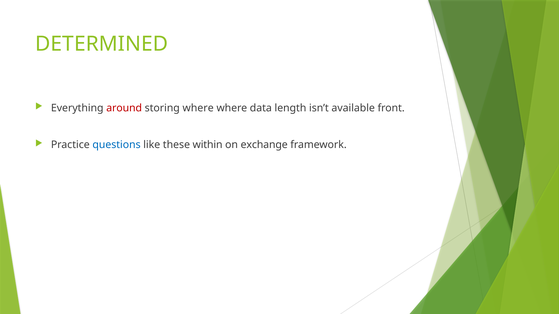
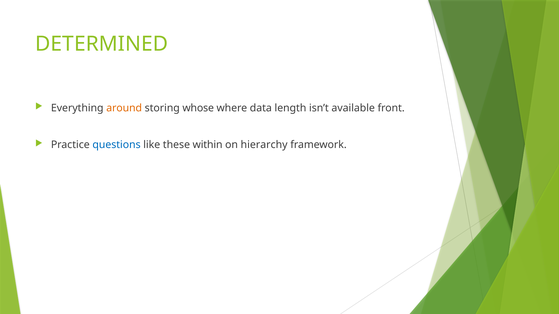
around colour: red -> orange (124, 108)
storing where: where -> whose (198, 108)
exchange: exchange -> hierarchy (264, 145)
